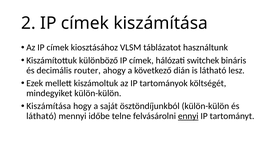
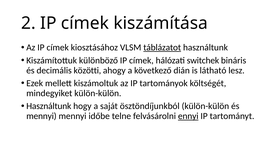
táblázatot underline: none -> present (162, 47)
router: router -> közötti (87, 70)
Kiszámítása: Kiszámítása -> Használtunk (49, 106)
látható: látható -> mennyi (41, 116)
